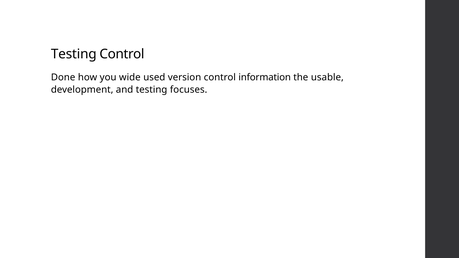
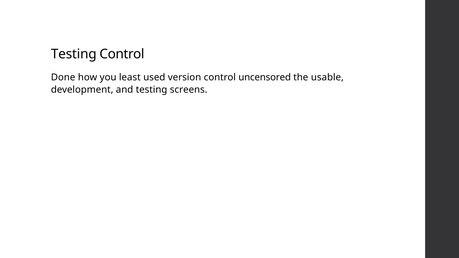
wide: wide -> least (130, 77)
information: information -> uncensored (265, 77)
focuses: focuses -> screens (189, 90)
